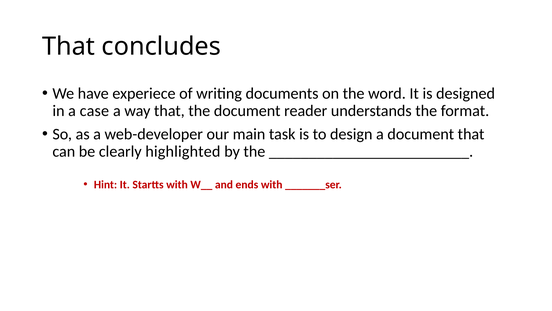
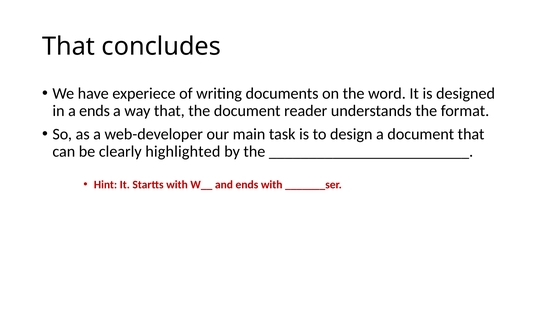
a case: case -> ends (95, 111)
